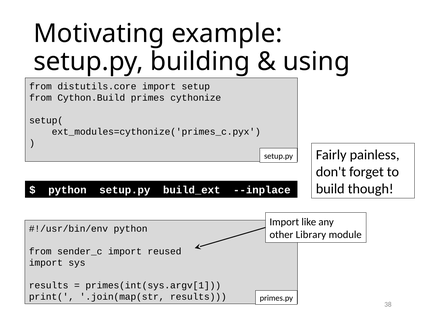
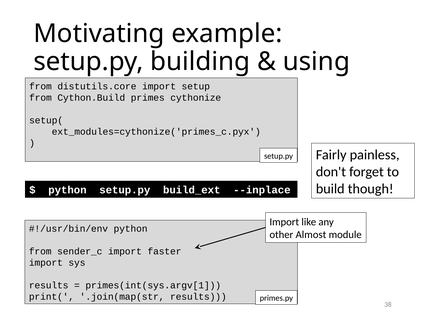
Library: Library -> Almost (311, 234)
reused: reused -> faster (165, 251)
